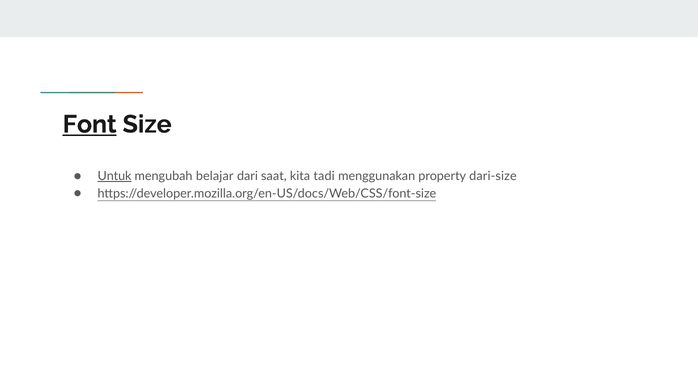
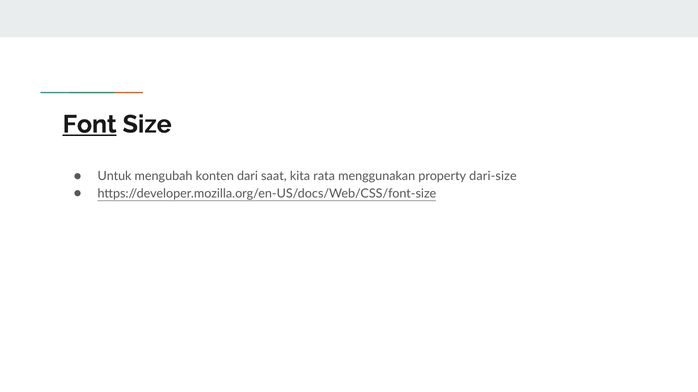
Untuk underline: present -> none (115, 176)
belajar: belajar -> konten (215, 176)
tadi: tadi -> rata (324, 176)
